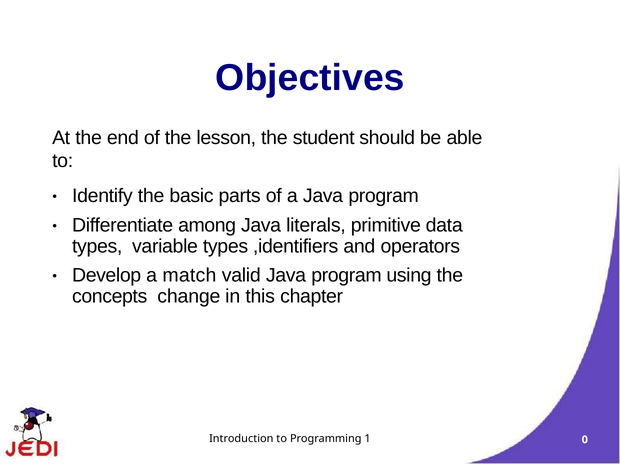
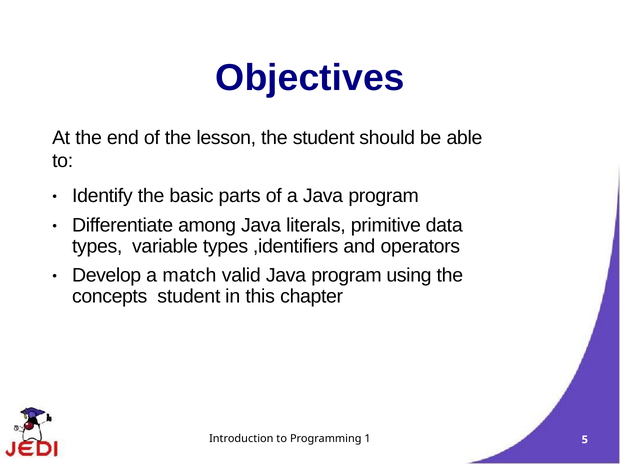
concepts change: change -> student (189, 297)
0: 0 -> 5 (585, 440)
